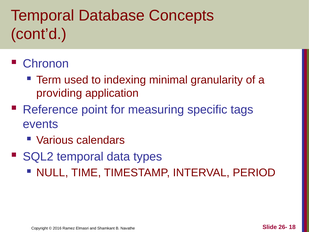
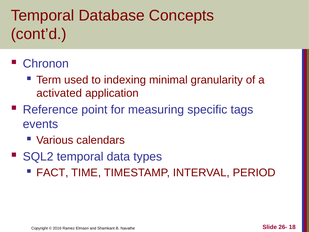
providing: providing -> activated (59, 93)
NULL: NULL -> FACT (52, 172)
